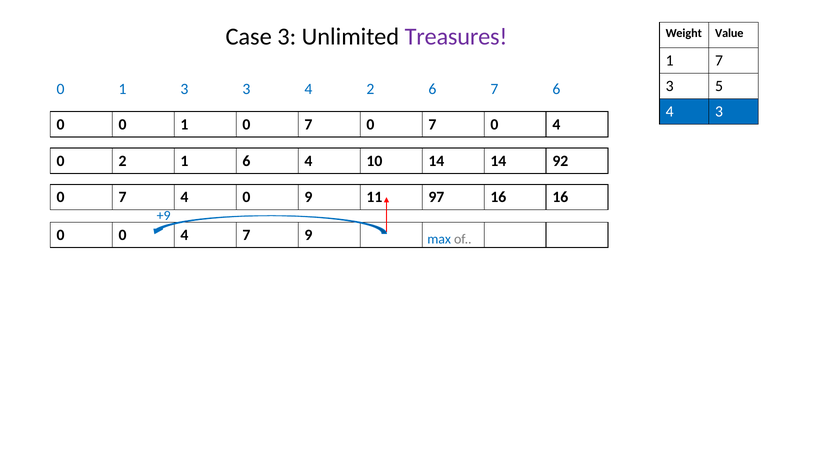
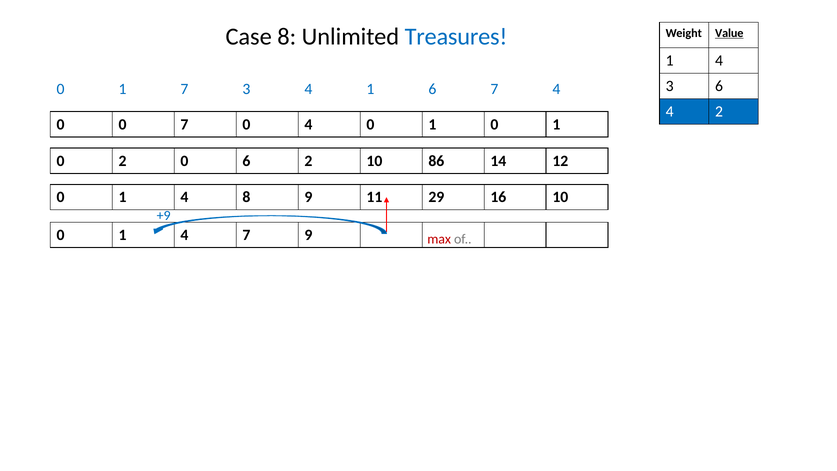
Case 3: 3 -> 8 (287, 36)
Treasures colour: purple -> blue (456, 36)
Value underline: none -> present (729, 33)
7: 7 -> 4 (719, 61)
3 5: 5 -> 6 (719, 86)
1 3: 3 -> 7 (184, 89)
4 2: 2 -> 1 (370, 89)
7 6: 6 -> 4 (556, 89)
4 3: 3 -> 2 (719, 112)
0 0 1: 1 -> 7 (184, 124)
7: 7 -> 4 (308, 124)
7: 7 -> 1 (432, 124)
4: 4 -> 1 (556, 124)
2 1: 1 -> 0 (184, 161)
6 4: 4 -> 2 (308, 161)
10 14: 14 -> 86 (436, 161)
92: 92 -> 12 (560, 161)
7: 7 -> 1 (122, 197)
0: 0 -> 8 (246, 197)
97: 97 -> 29 (436, 197)
16 16: 16 -> 10 (560, 197)
0: 0 -> 1 (122, 235)
max colour: blue -> red (439, 239)
